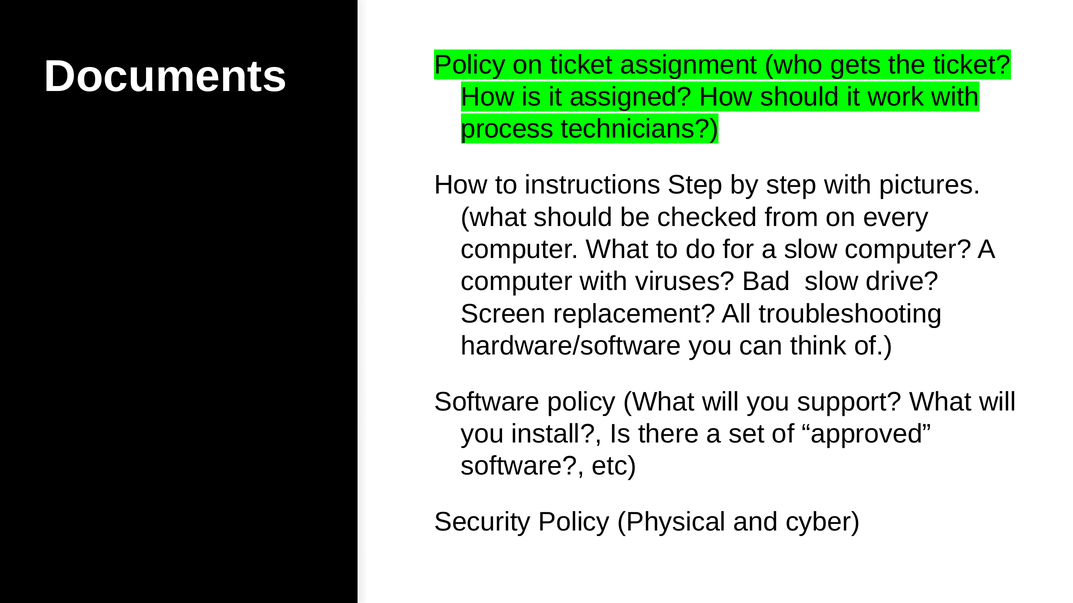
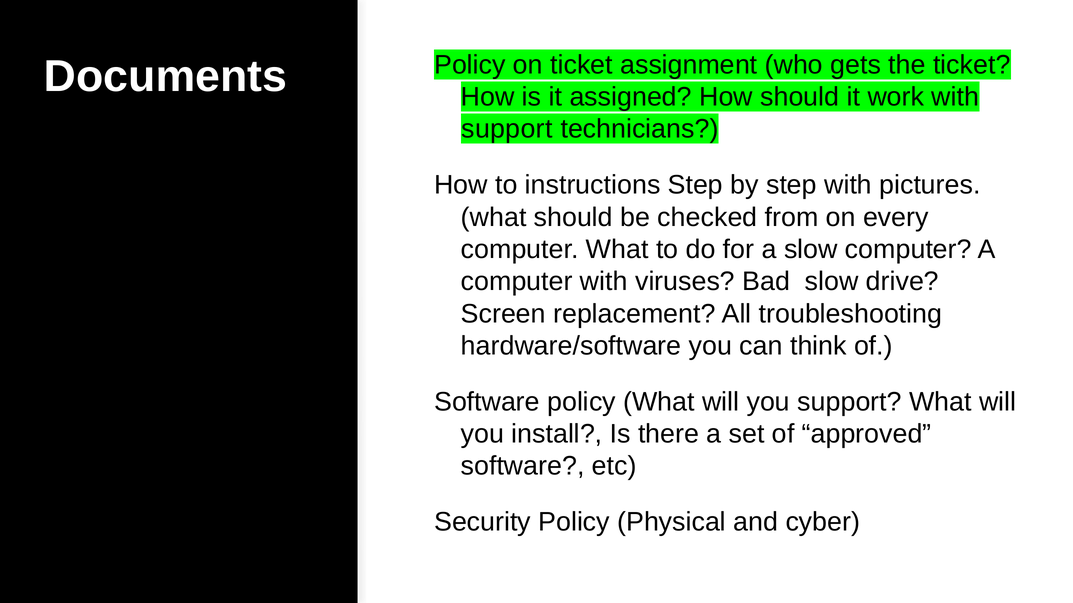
process: process -> support (507, 129)
